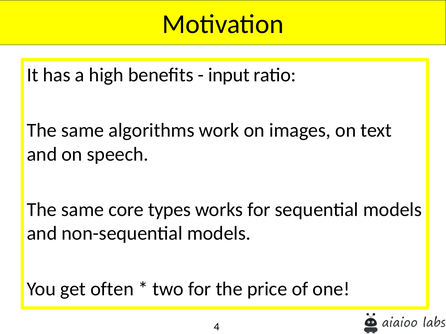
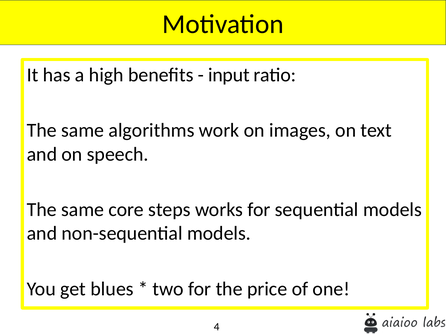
types: types -> steps (169, 210)
often: often -> blues (112, 289)
